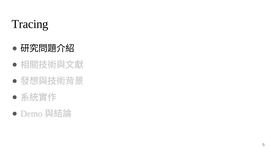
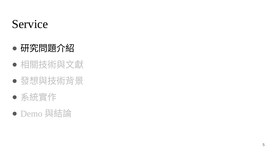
Tracing: Tracing -> Service (30, 24)
